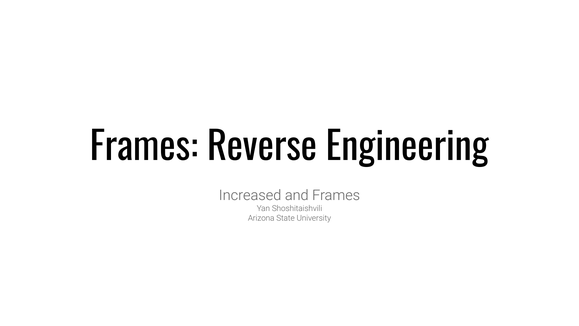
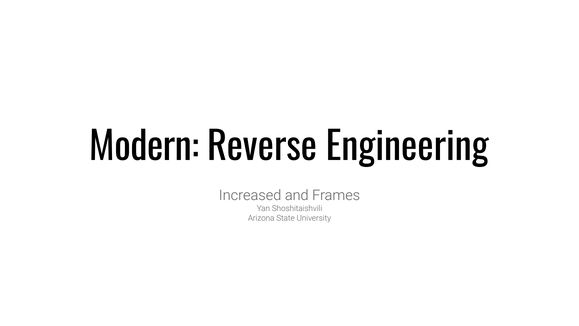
Frames: Frames -> Modern (144, 147)
